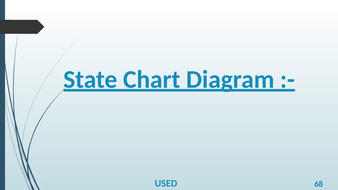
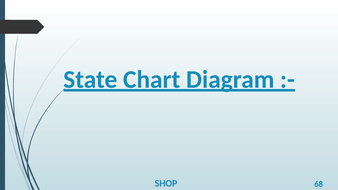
USED: USED -> SHOP (166, 183)
